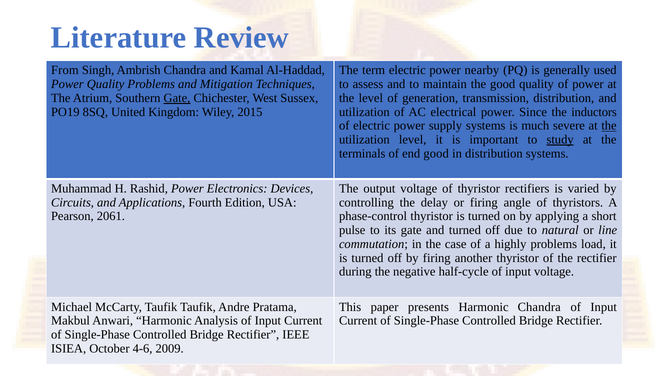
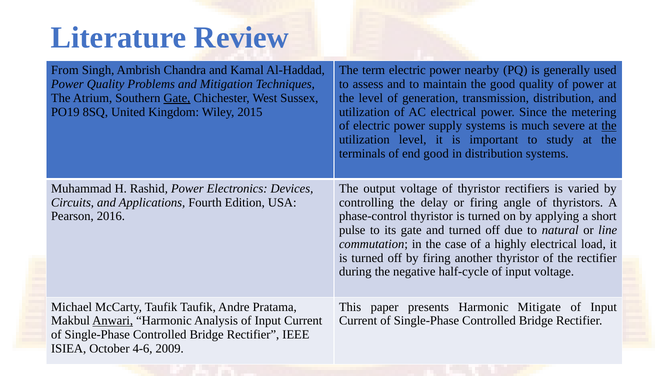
inductors: inductors -> metering (594, 112)
study underline: present -> none (560, 140)
2061: 2061 -> 2016 (111, 216)
highly problems: problems -> electrical (554, 244)
Harmonic Chandra: Chandra -> Mitigate (539, 307)
Anwari underline: none -> present (113, 321)
